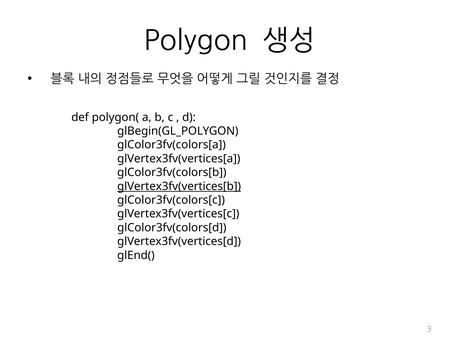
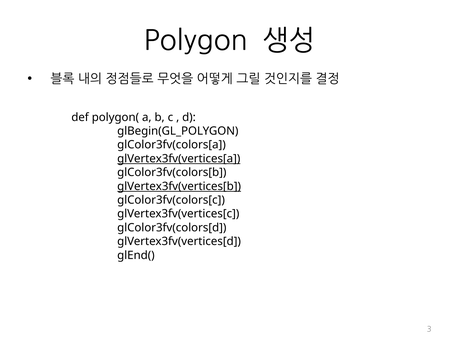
glVertex3fv(vertices[a underline: none -> present (179, 158)
